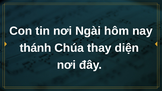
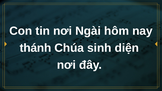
thay: thay -> sinh (99, 48)
